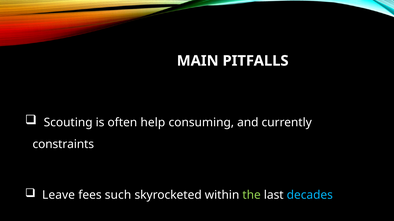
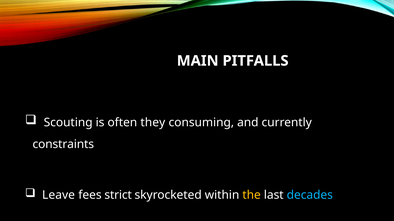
help: help -> they (153, 123)
such: such -> strict (118, 196)
the colour: light green -> yellow (252, 196)
